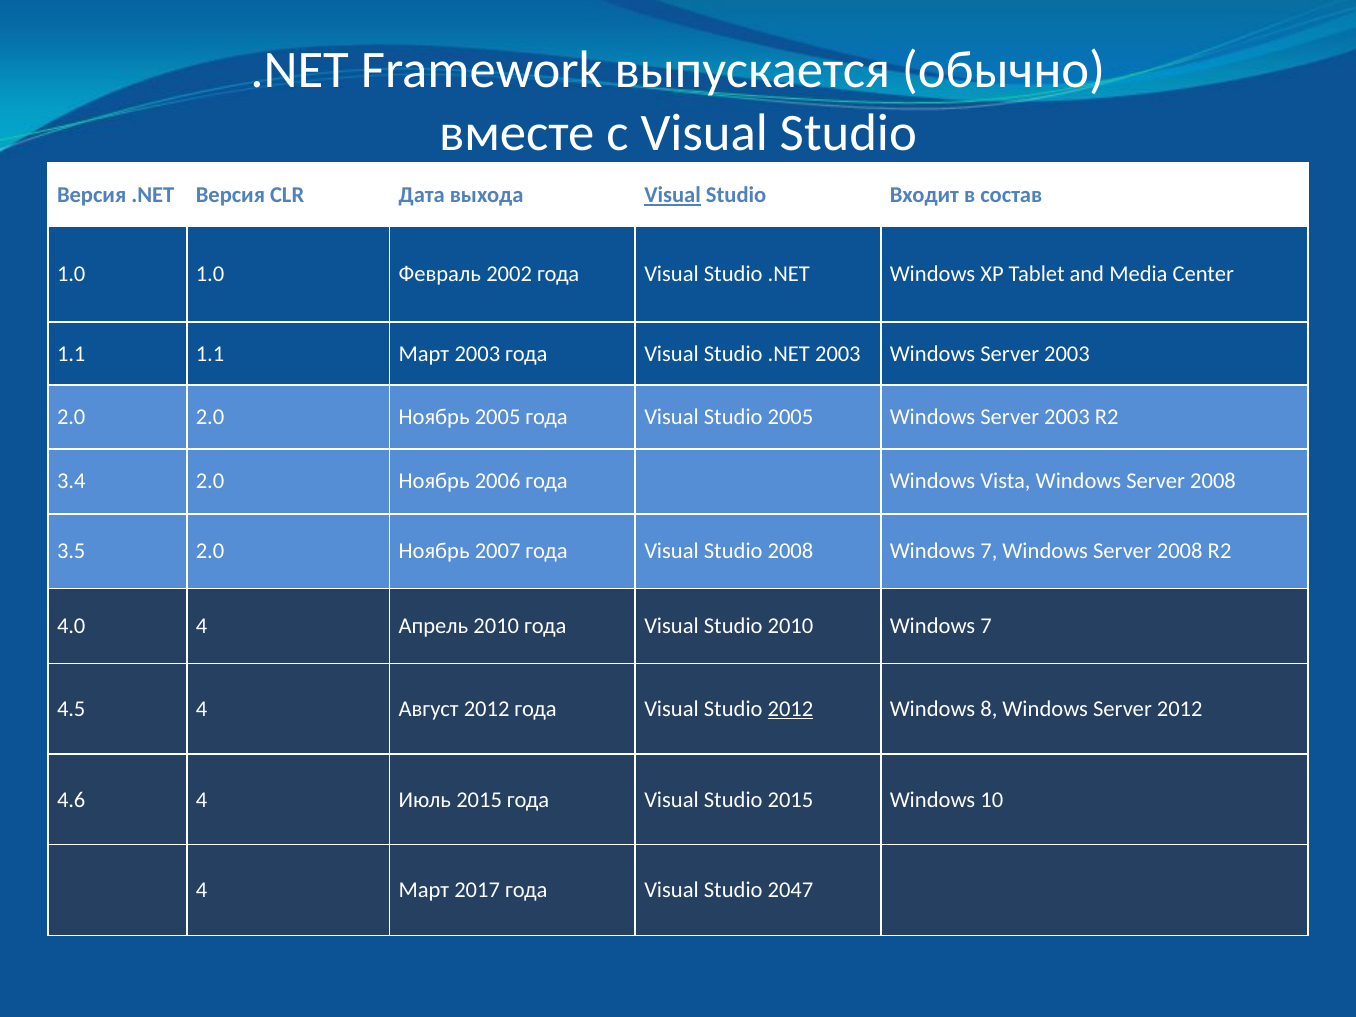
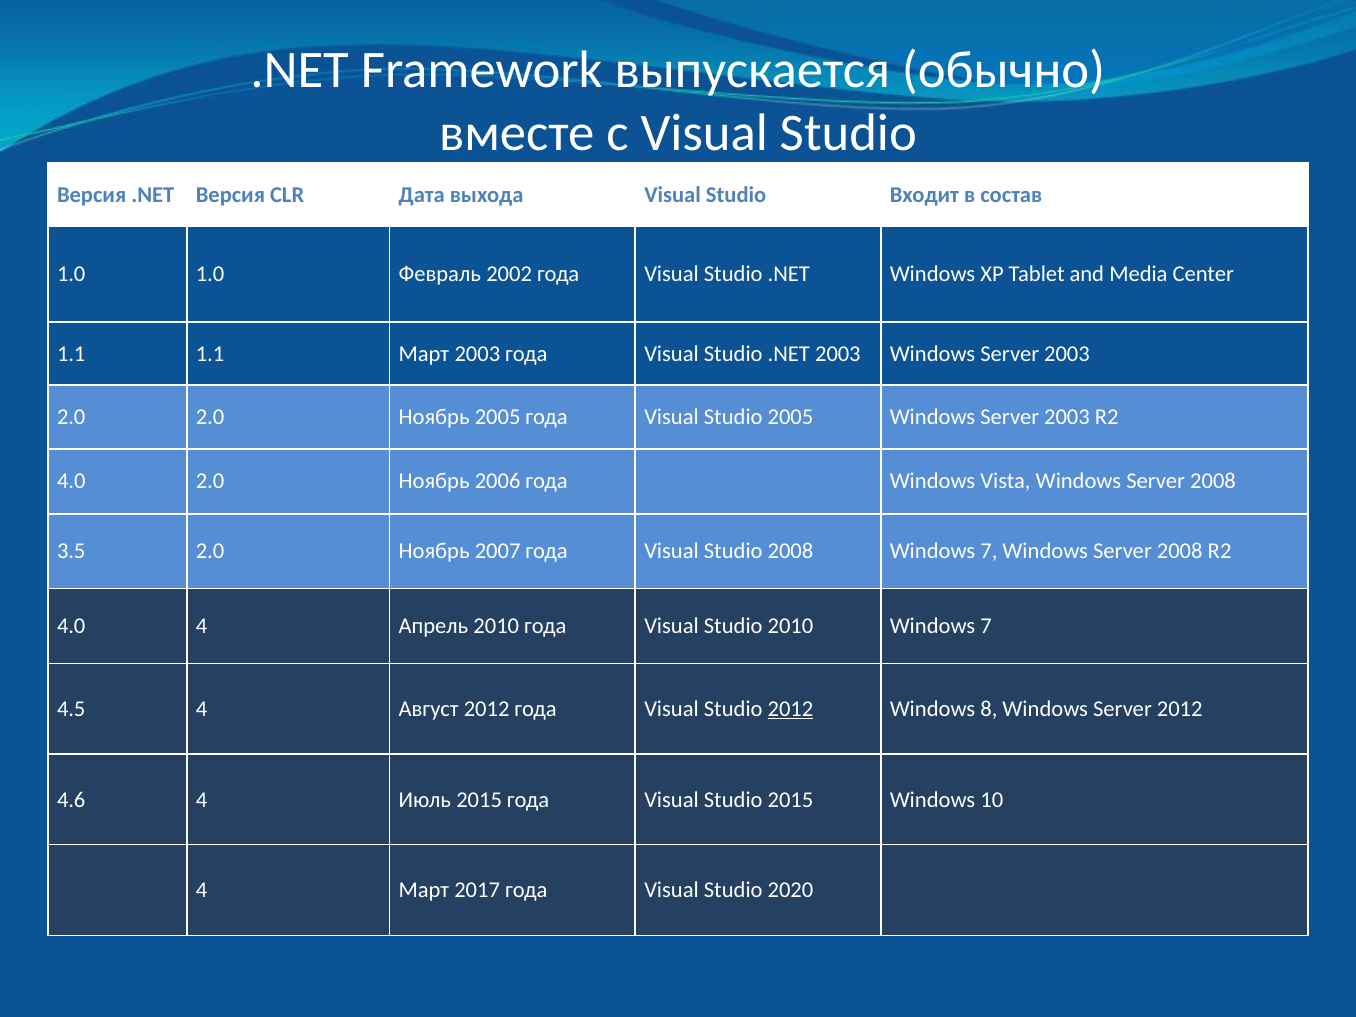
Visual underline: present -> none (673, 195)
3.4: 3.4 -> 4.0 (71, 482)
2047: 2047 -> 2020 (790, 890)
